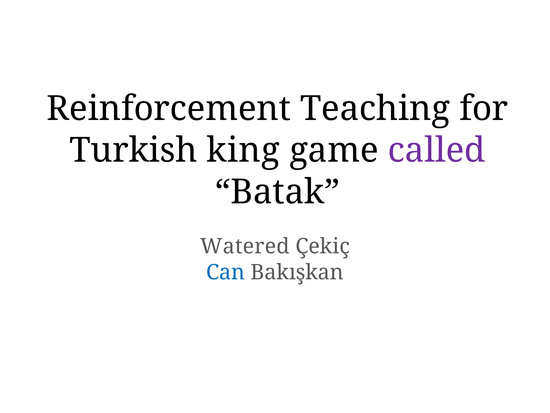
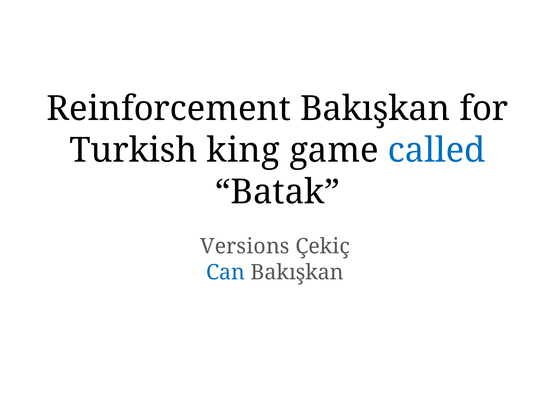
Reinforcement Teaching: Teaching -> Bakışkan (375, 109)
called colour: purple -> blue (437, 150)
Watered: Watered -> Versions (245, 246)
